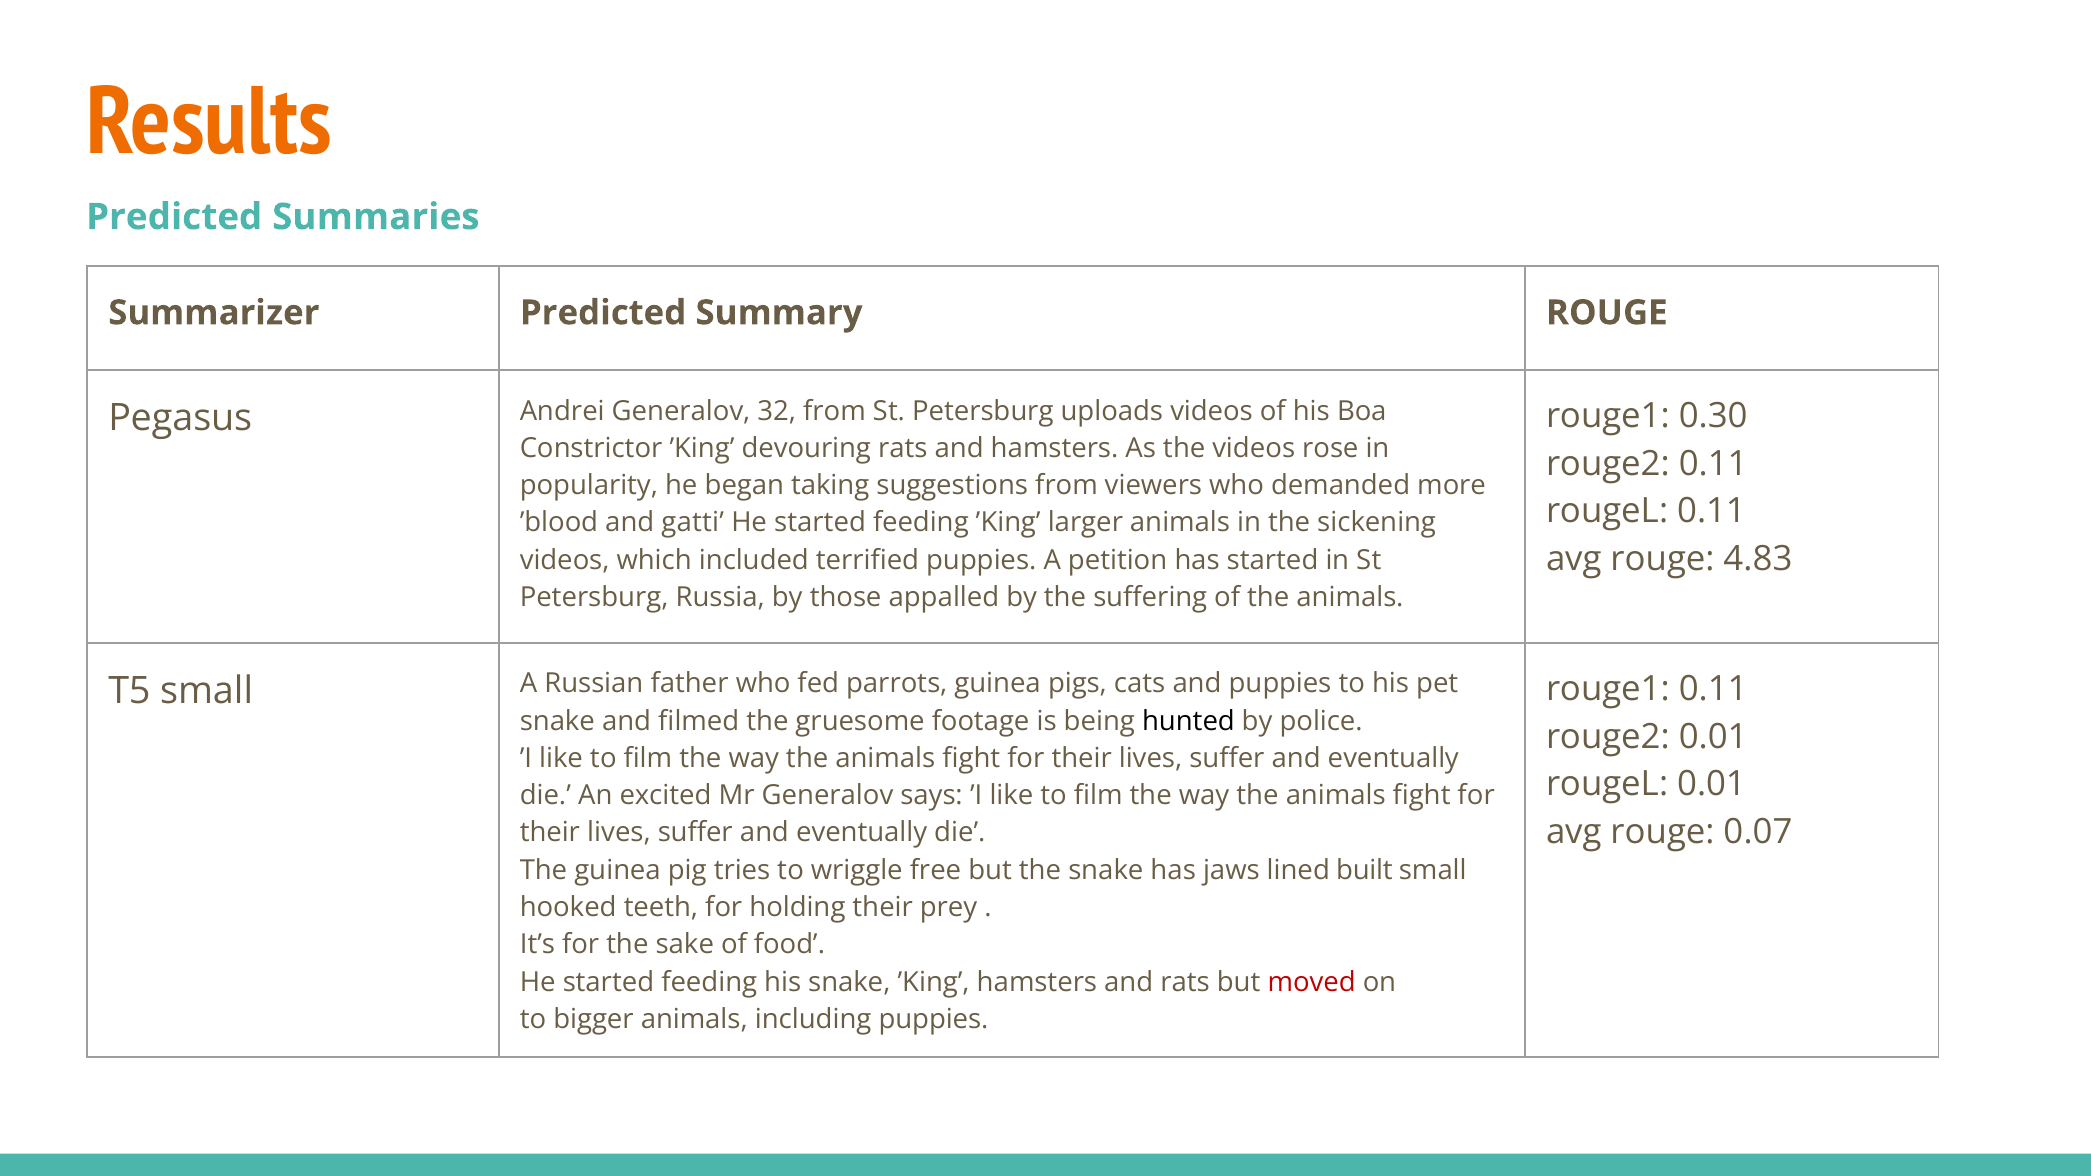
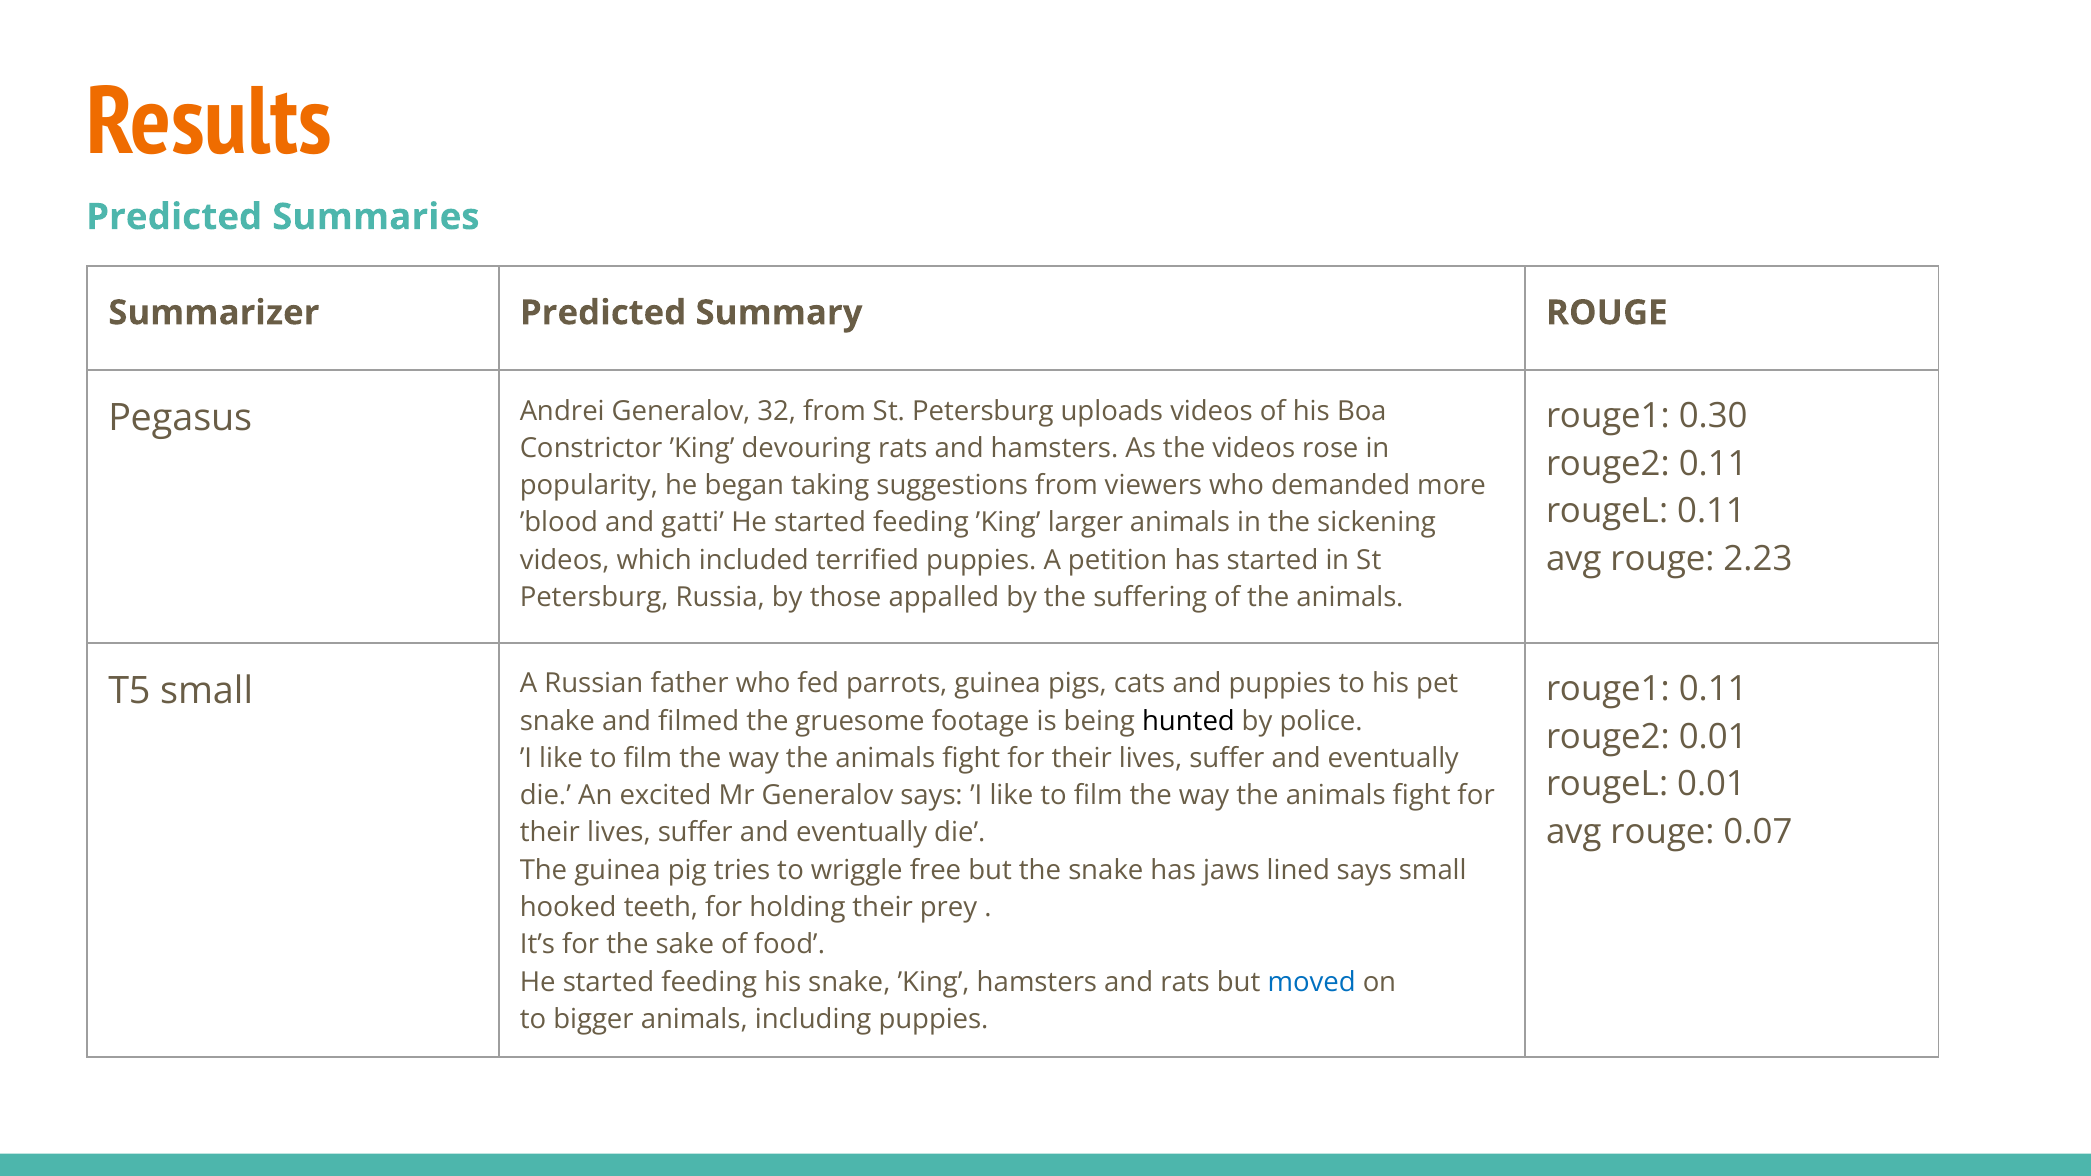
4.83: 4.83 -> 2.23 (1758, 559)
lined built: built -> says (1364, 870)
moved colour: red -> blue (1312, 982)
